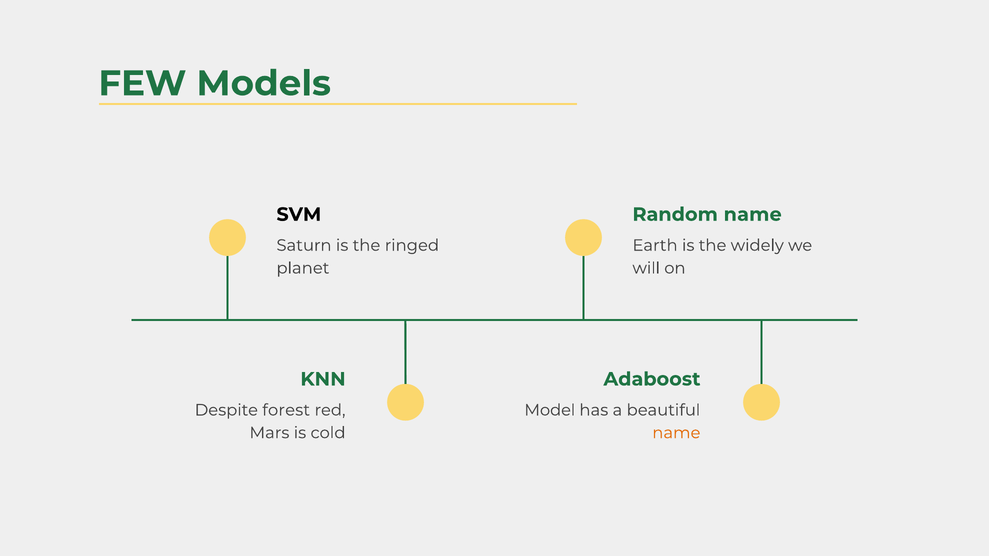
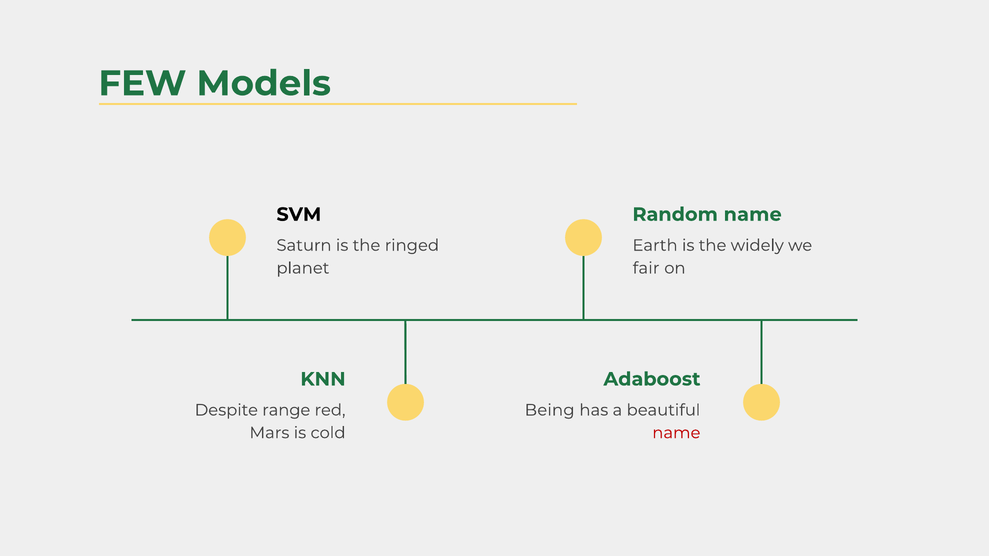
will: will -> fair (646, 268)
forest: forest -> range (286, 410)
Model: Model -> Being (550, 410)
name colour: orange -> red (676, 433)
